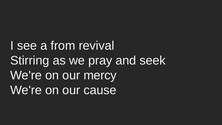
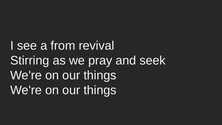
mercy: mercy -> things (100, 75)
cause: cause -> things (100, 90)
